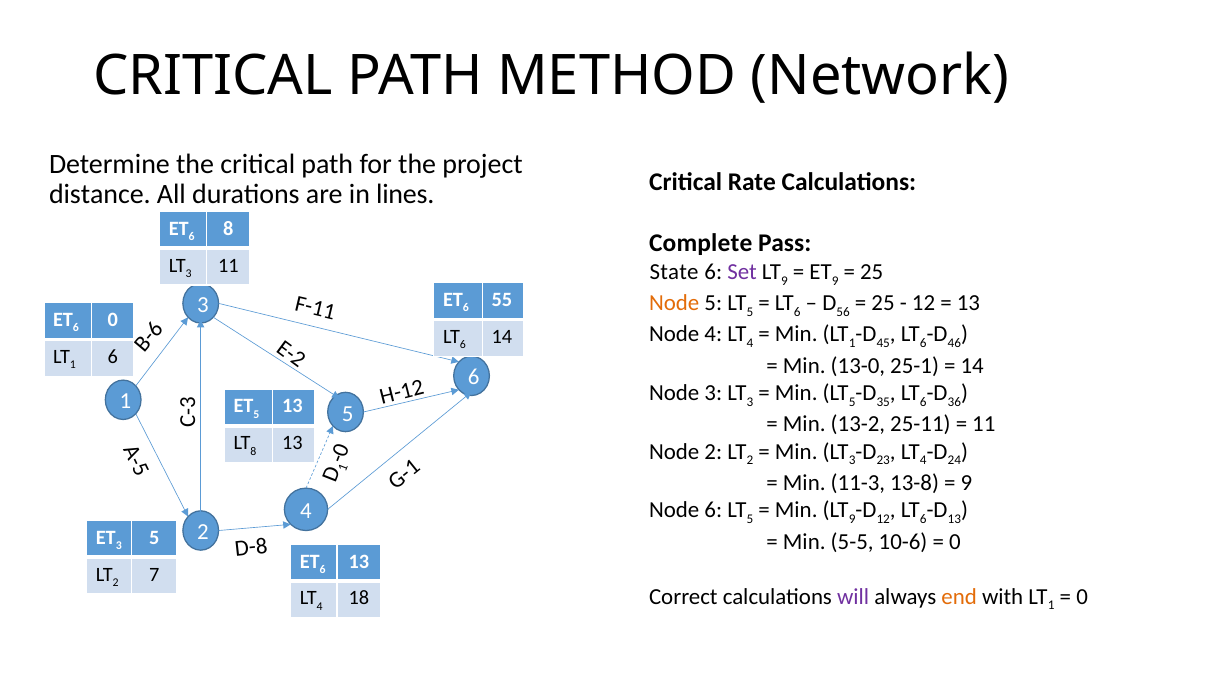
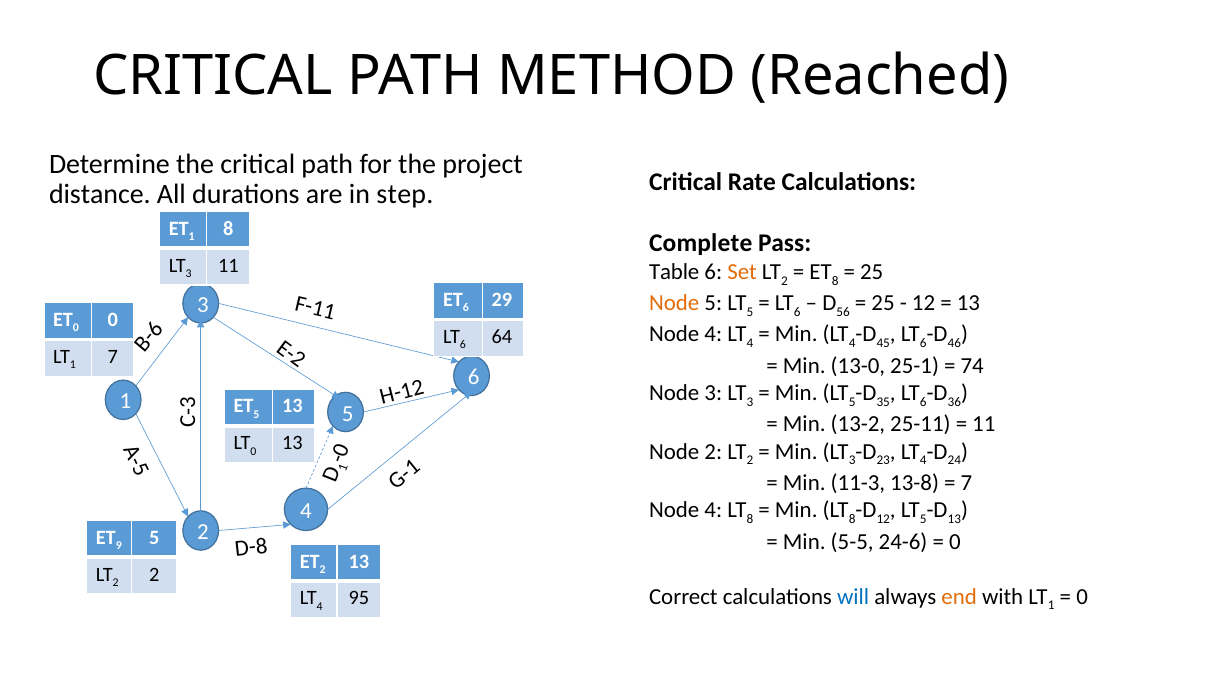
Network: Network -> Reached (880, 76)
lines: lines -> step (405, 194)
6: 6 -> 1 (192, 236)
State: State -> Table (674, 272)
Set colour: purple -> orange (742, 272)
9: 9 -> 2 (784, 281)
9: 9 -> 8 (835, 281)
55: 55 -> 29 (502, 300)
6: 6 -> 0 (76, 328)
1: 1 -> 4 (852, 343)
6 14: 14 -> 64 (502, 337)
1 6: 6 -> 7 (113, 357)
14: 14 -> 74 (972, 365)
8: 8 -> 0 (253, 451)
9: 9 -> 7 (966, 483)
6: 6 -> 4 (713, 510)
5: 5 -> 8 (750, 519)
9: 9 -> 8 (852, 519)
6: 6 -> 5 (923, 519)
3: 3 -> 9 (119, 545)
10-6: 10-6 -> 24-6 (903, 541)
6: 6 -> 2 (323, 569)
2 7: 7 -> 2 (154, 574)
will colour: purple -> blue (853, 596)
18: 18 -> 95 (359, 598)
